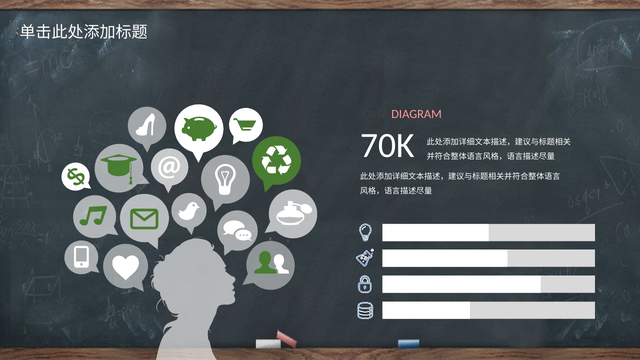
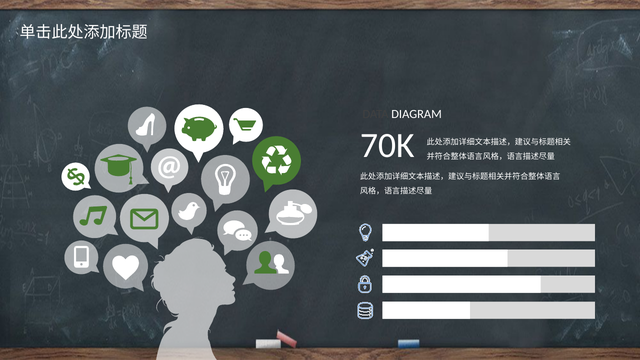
DIAGRAM colour: pink -> white (417, 114)
